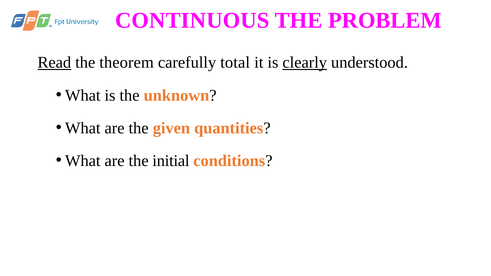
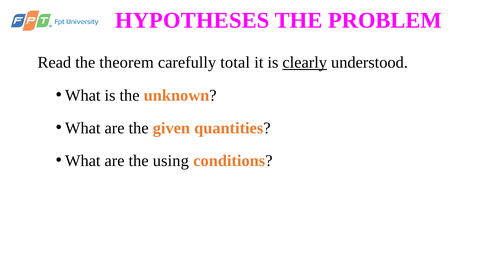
CONTINUOUS: CONTINUOUS -> HYPOTHESES (192, 20)
Read underline: present -> none (54, 63)
initial: initial -> using (171, 161)
